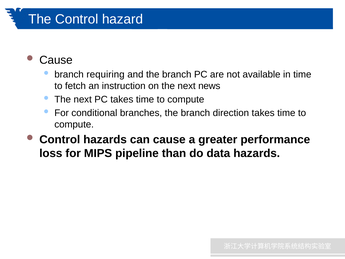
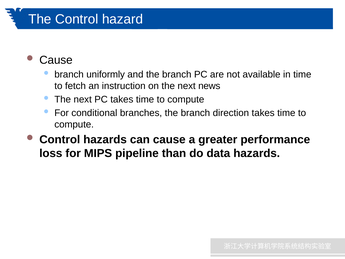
requiring: requiring -> uniformly (106, 74)
